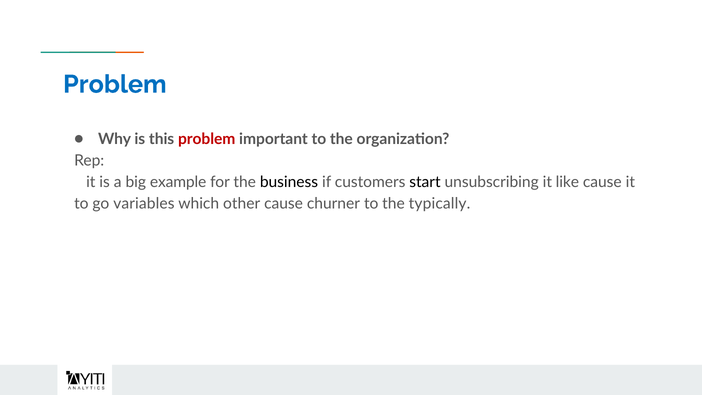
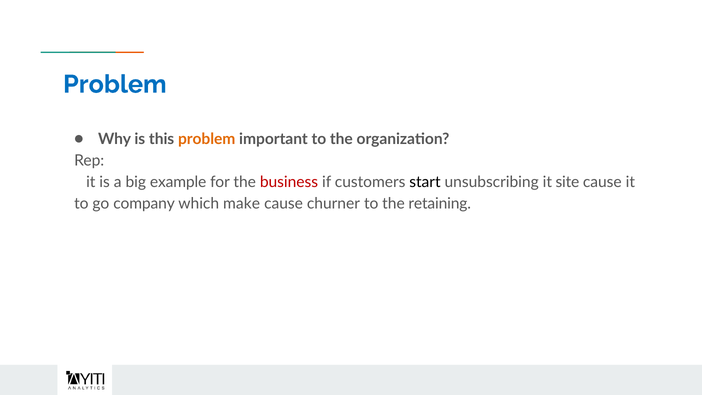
problem colour: red -> orange (207, 139)
business colour: black -> red (289, 182)
like: like -> site (567, 182)
variables: variables -> company (144, 203)
other: other -> make (242, 203)
typically: typically -> retaining (440, 203)
